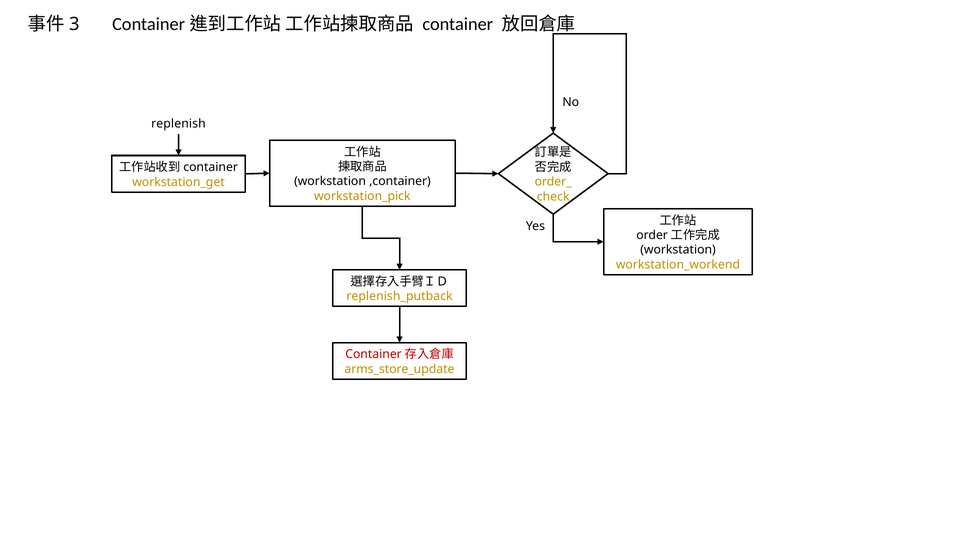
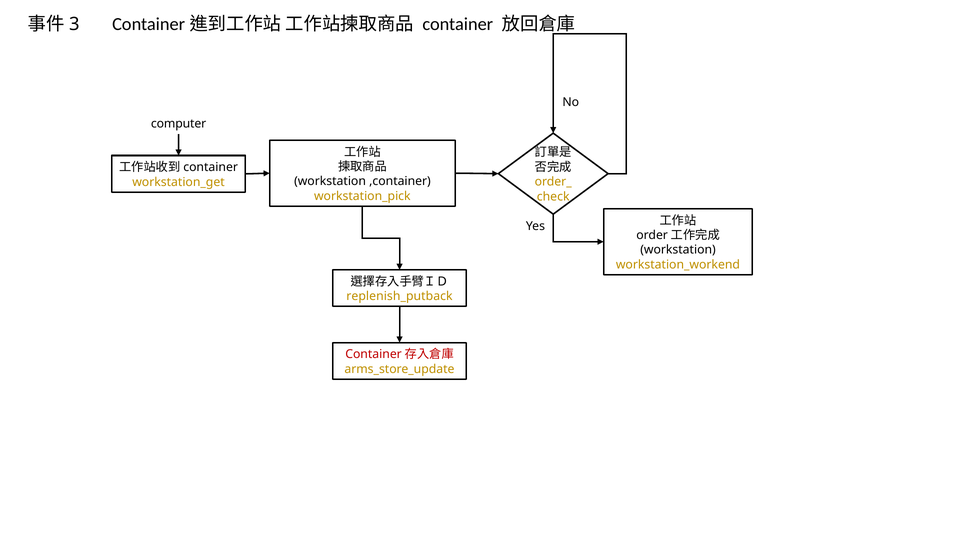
replenish: replenish -> computer (179, 124)
